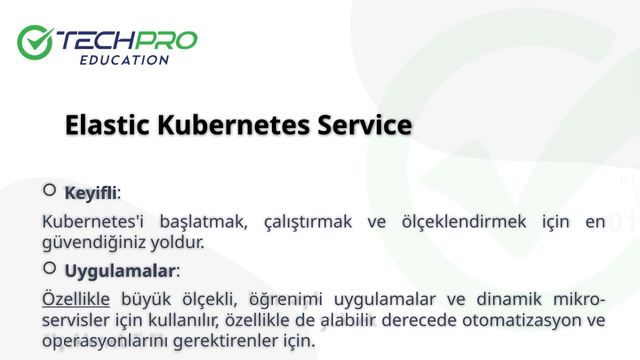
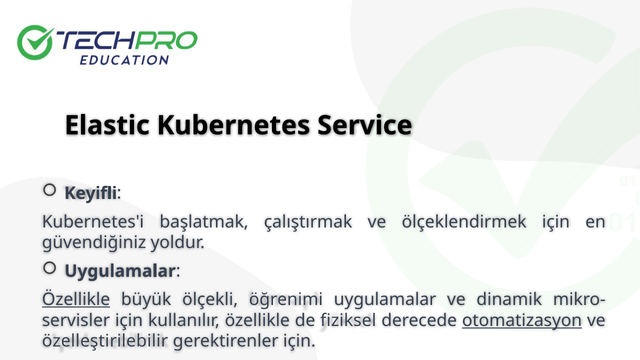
alabilir: alabilir -> fiziksel (348, 320)
otomatizasyon underline: none -> present (522, 320)
operasyonlarını: operasyonlarını -> özelleştirilebilir (105, 341)
